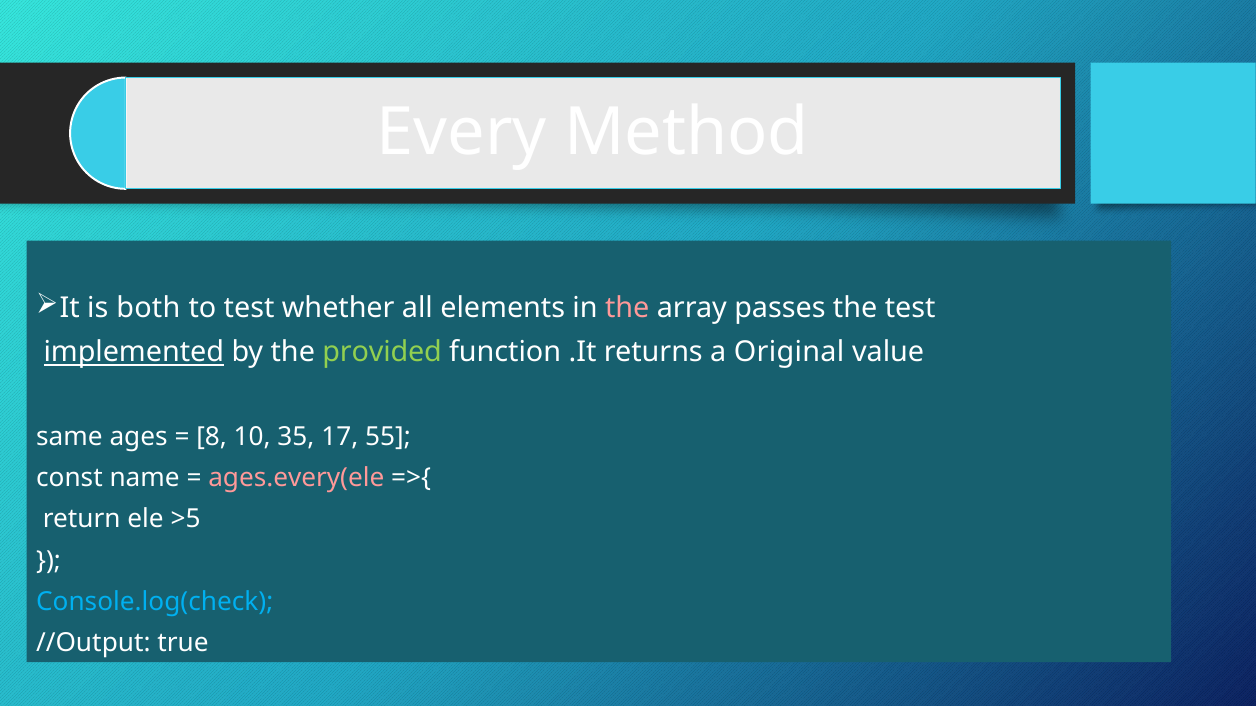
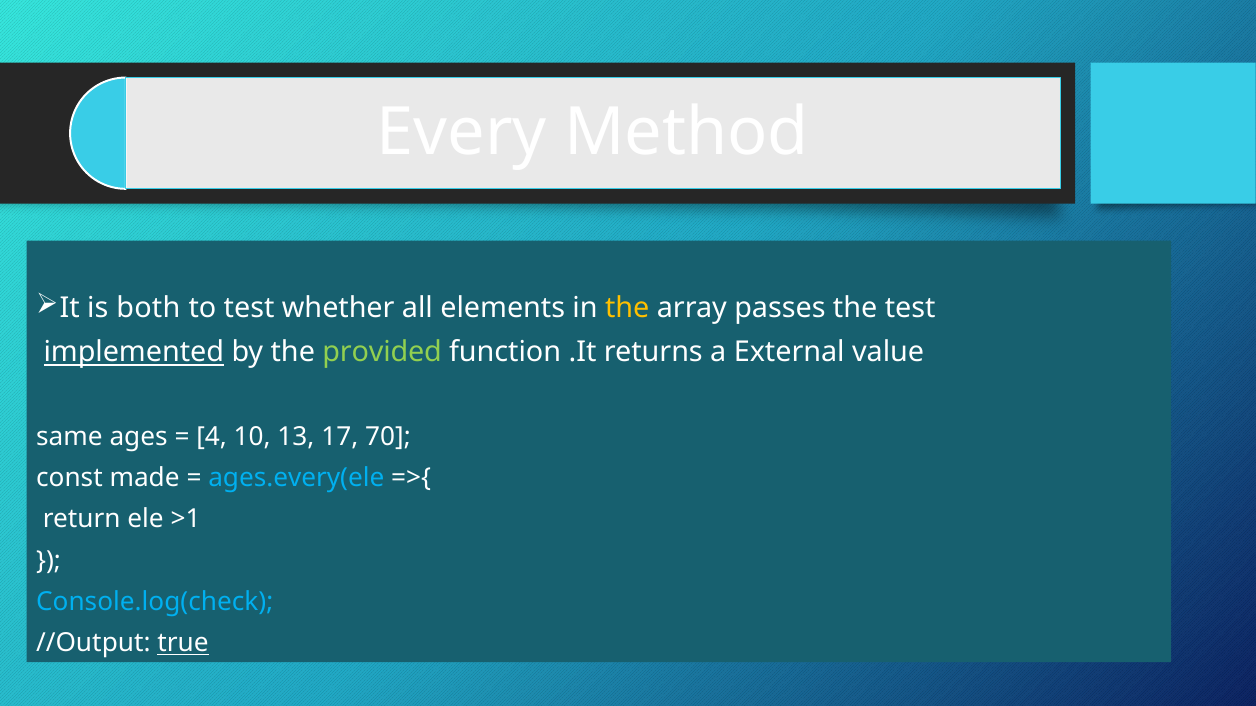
the colour: pink -> yellow (627, 308)
Original: Original -> External (789, 353)
8: 8 -> 4 (212, 437)
35: 35 -> 13 (296, 437)
55: 55 -> 70 (388, 437)
name: name -> made (145, 478)
ages.every(ele colour: pink -> light blue (296, 478)
>5: >5 -> >1 (186, 519)
true underline: none -> present (183, 643)
